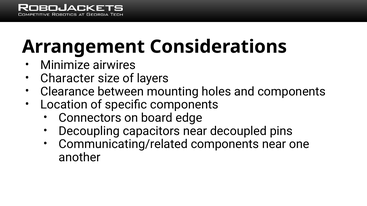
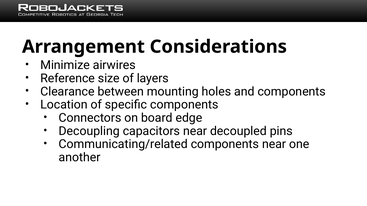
Character: Character -> Reference (68, 78)
